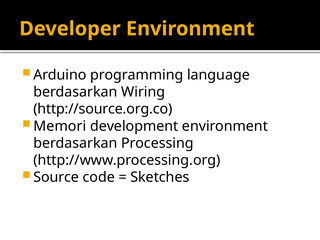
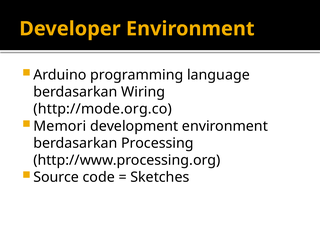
http://source.org.co: http://source.org.co -> http://mode.org.co (103, 109)
